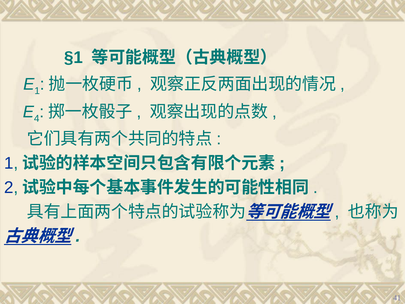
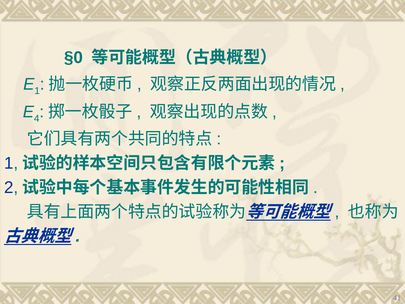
§1: §1 -> §0 (73, 57)
